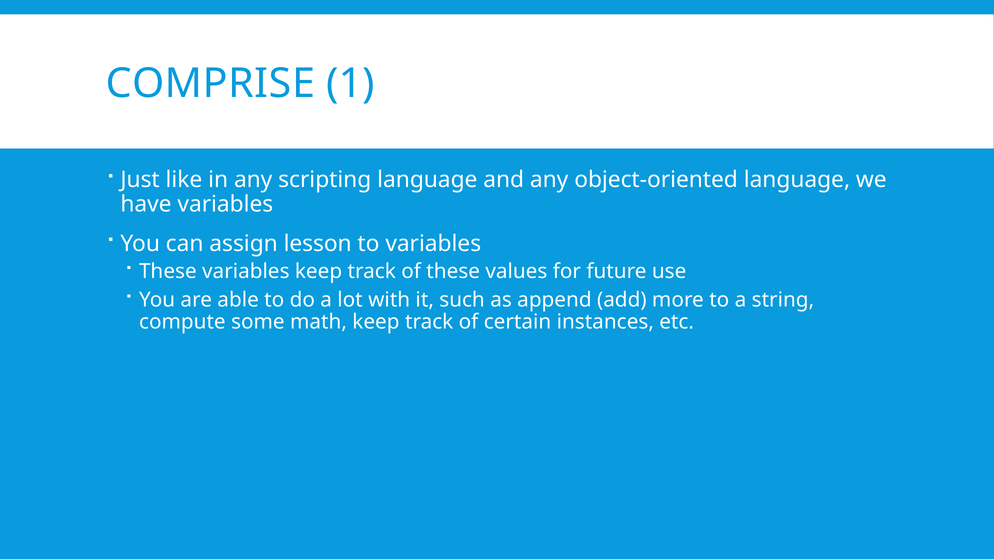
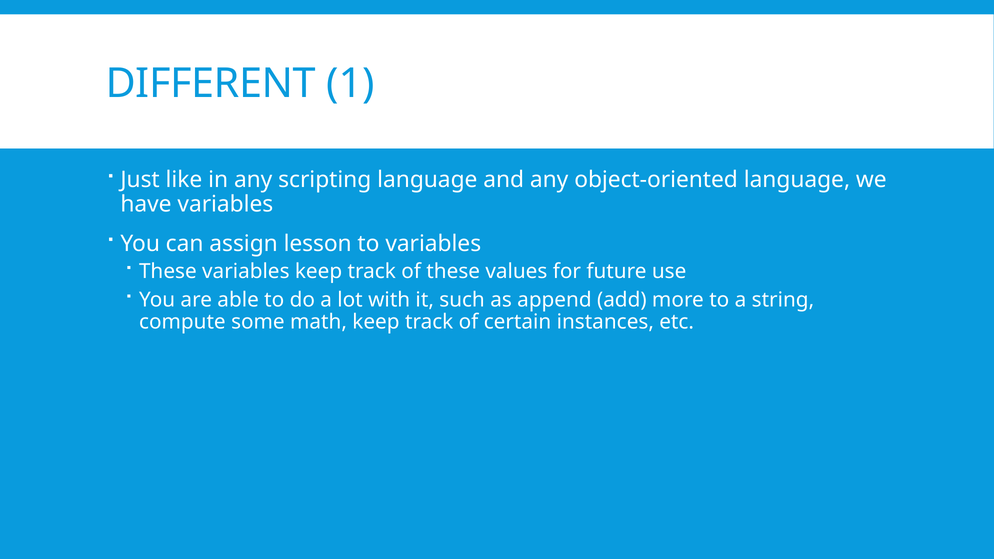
COMPRISE: COMPRISE -> DIFFERENT (211, 84)
